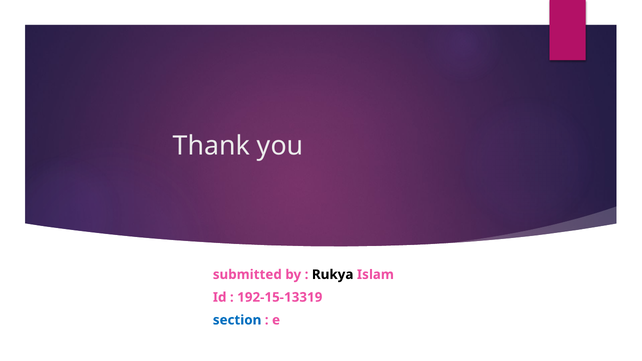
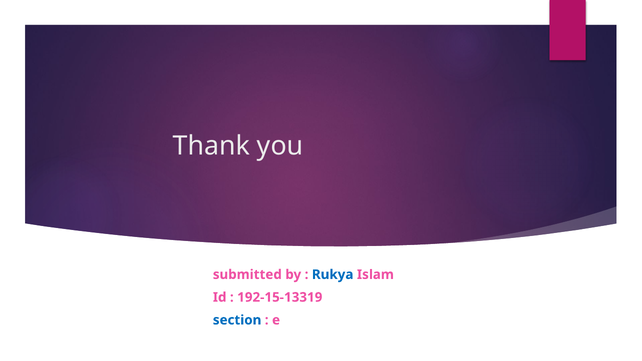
Rukya colour: black -> blue (333, 275)
